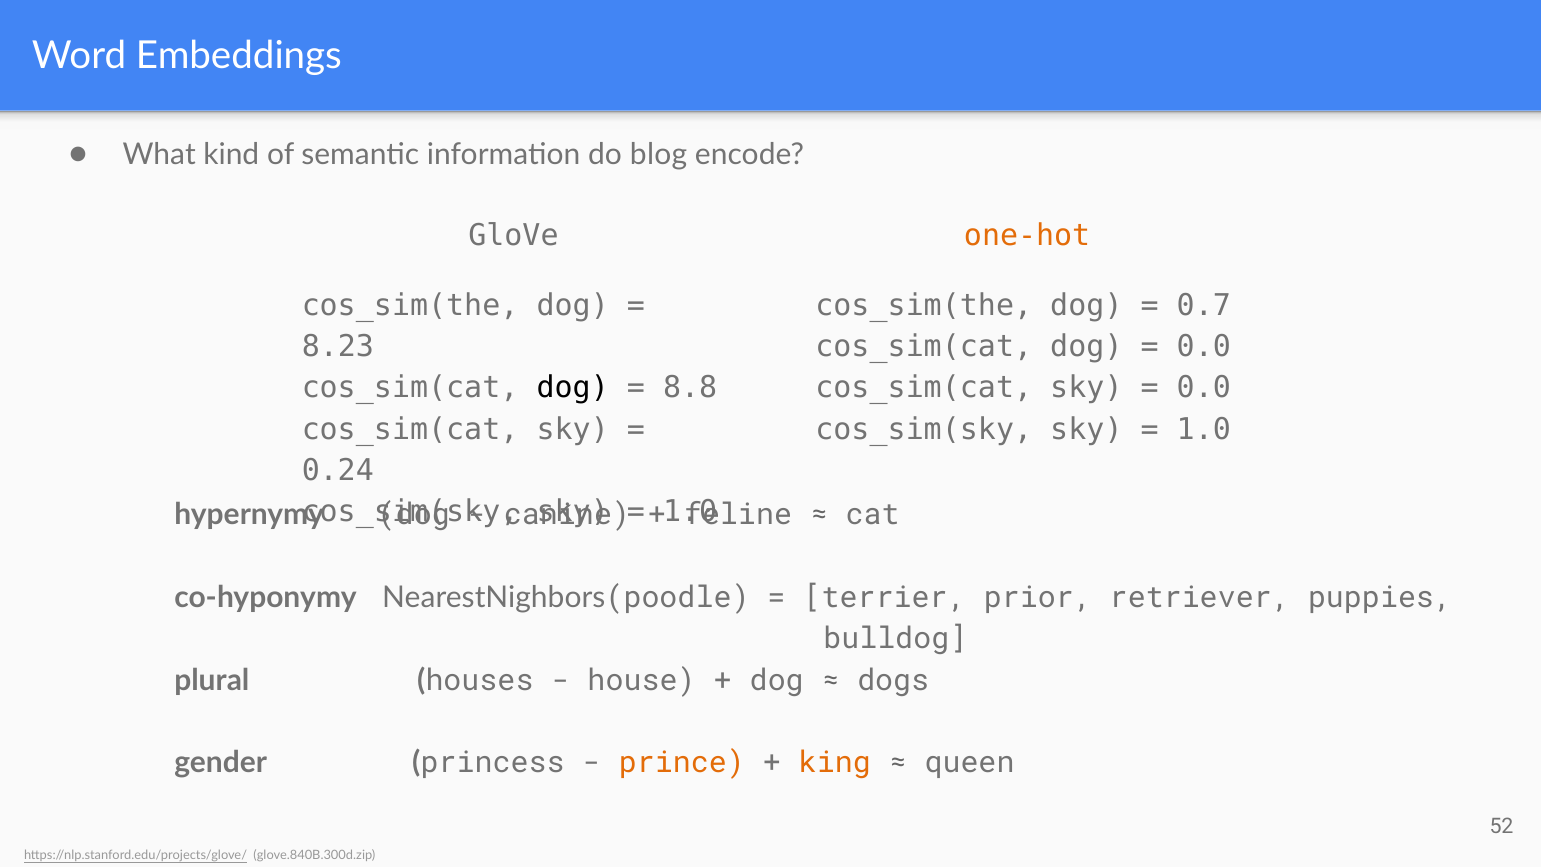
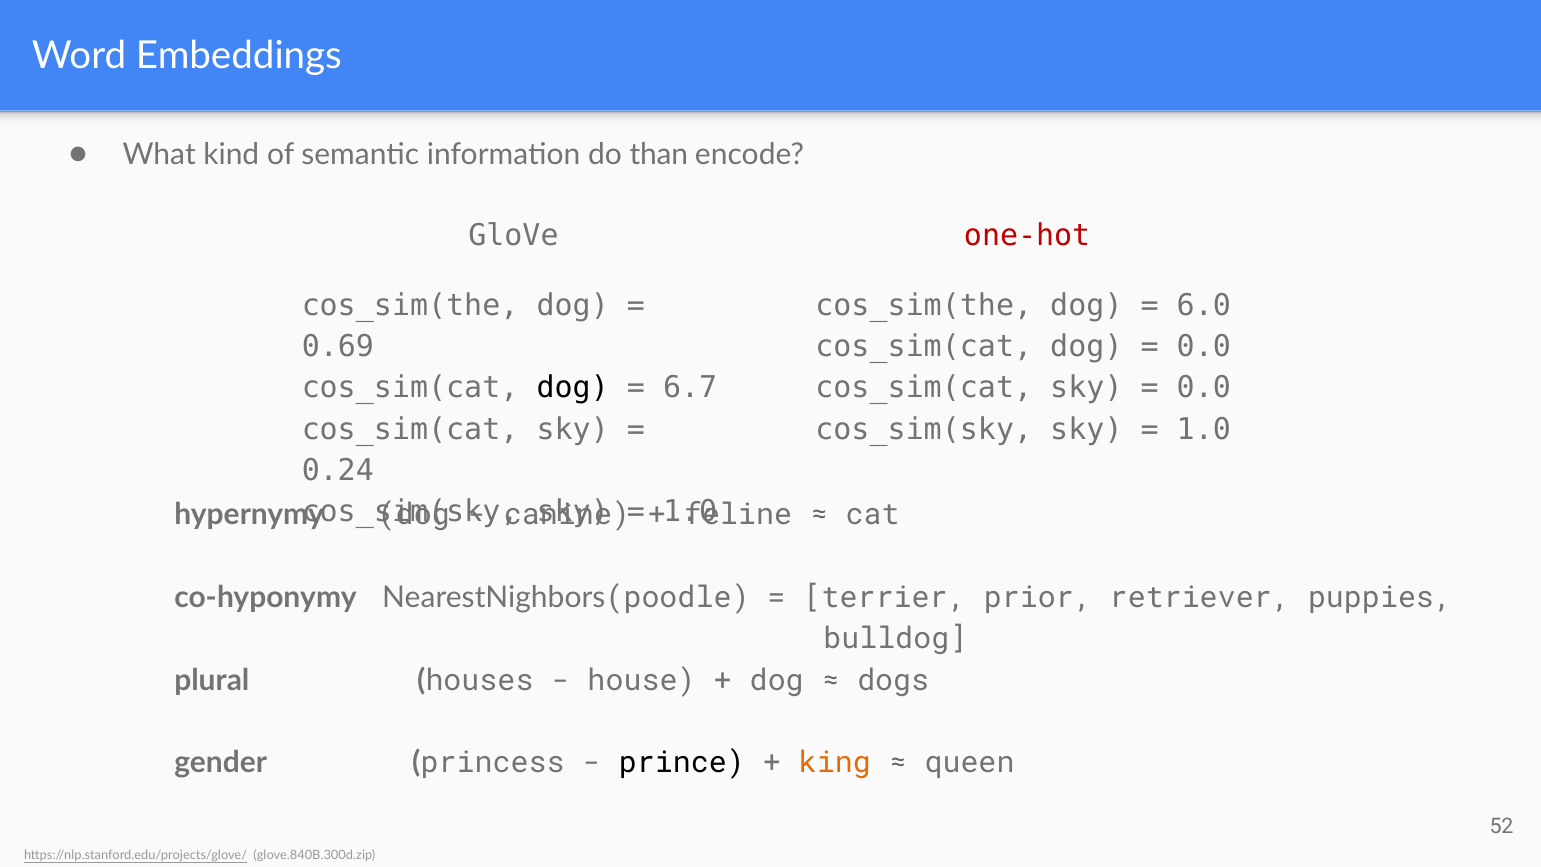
blog: blog -> than (659, 154)
one-hot colour: orange -> red (1027, 236)
0.7: 0.7 -> 6.0 (1204, 305)
8.23: 8.23 -> 0.69 (338, 347)
8.8: 8.8 -> 6.7 (690, 388)
prince colour: orange -> black (682, 763)
